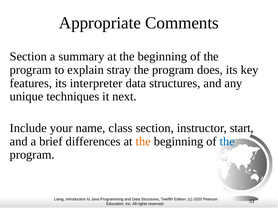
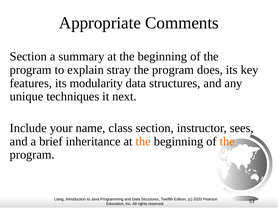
interpreter: interpreter -> modularity (96, 83)
start: start -> sees (242, 128)
differences: differences -> inheritance (93, 142)
the colour: blue -> orange (227, 142)
